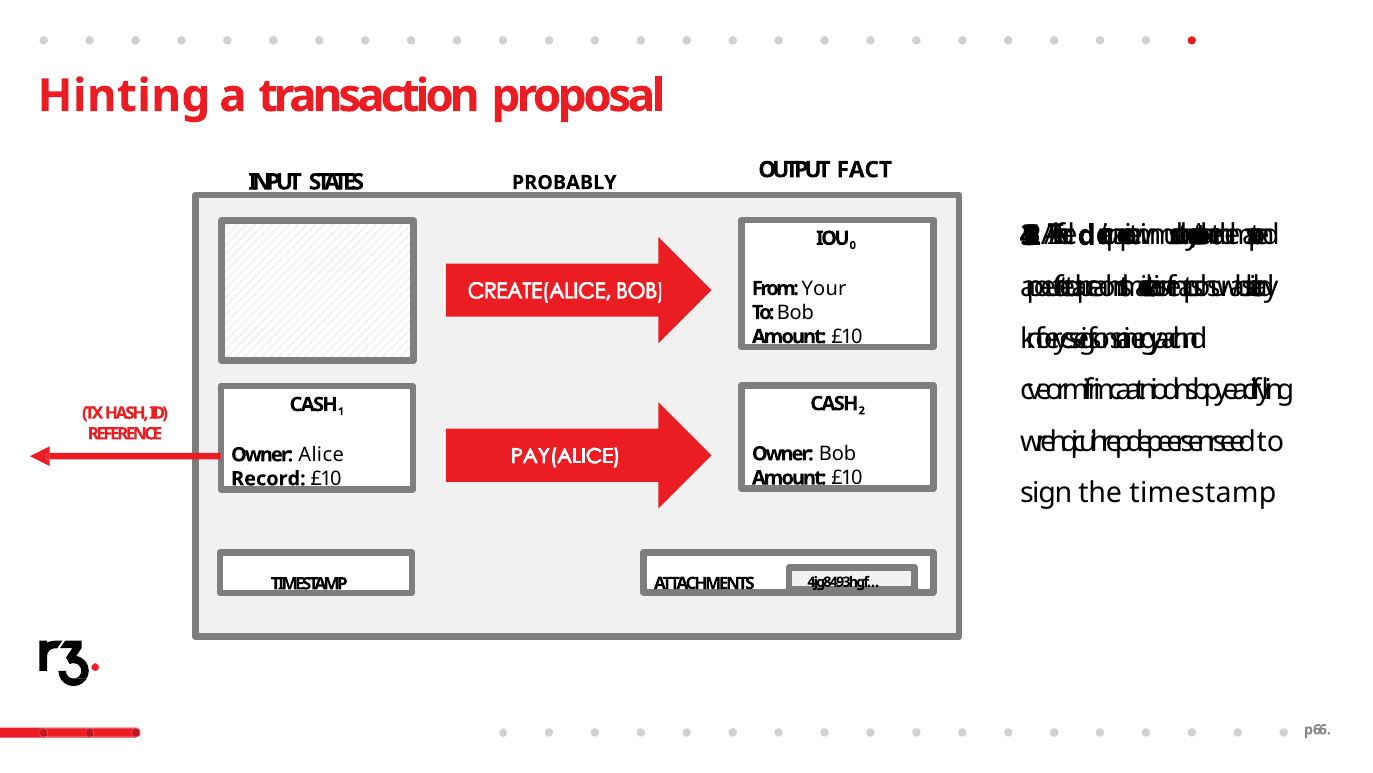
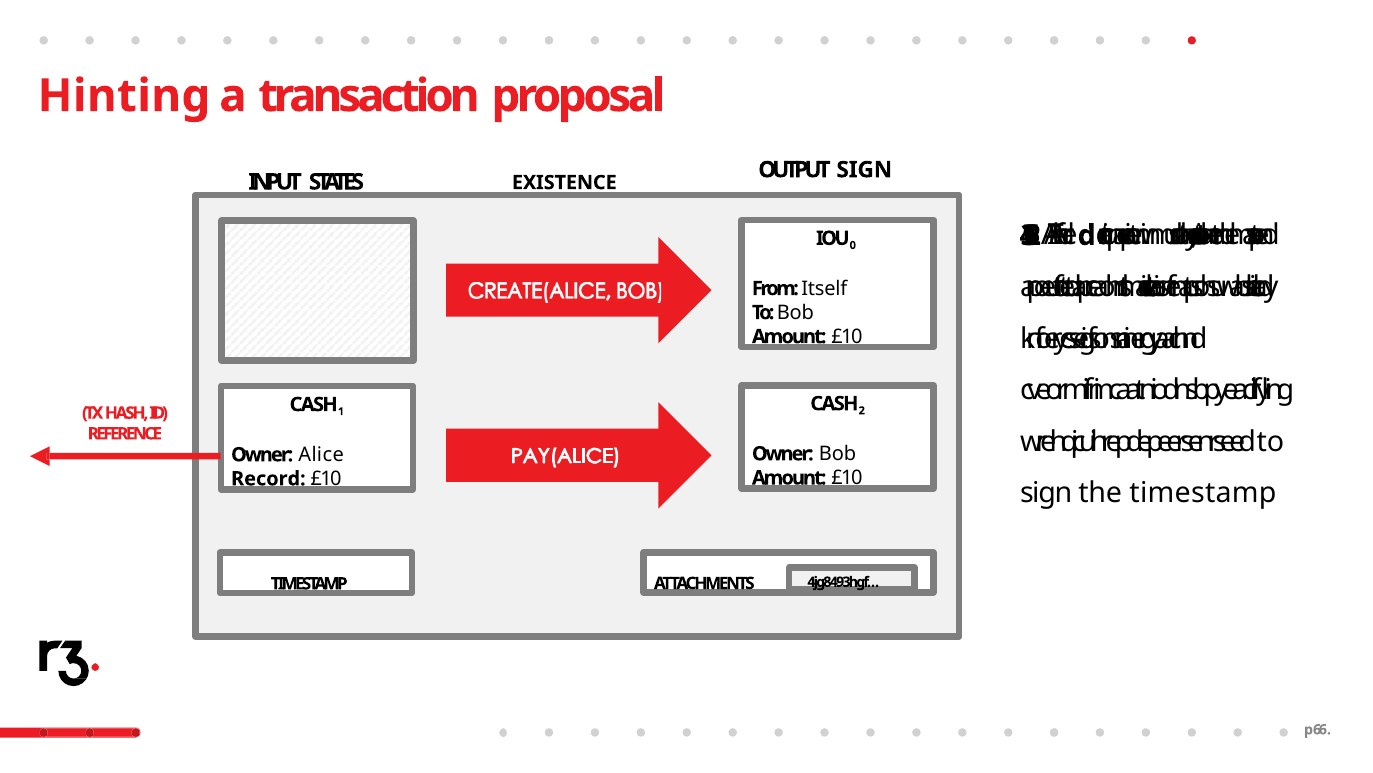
OUTPUT FACT: FACT -> SIGN (864, 170)
PROBABLY: PROBABLY -> EXISTENCE (564, 182)
Your: Your -> Itself (824, 288)
